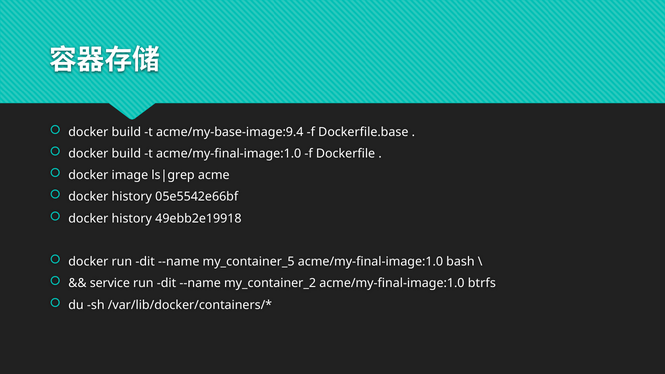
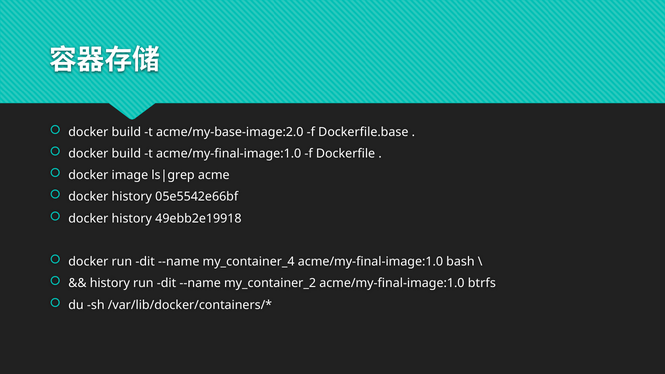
acme/my-base-image:9.4: acme/my-base-image:9.4 -> acme/my-base-image:2.0 (230, 132)
my_container_5: my_container_5 -> my_container_4 (249, 262)
service: service -> history (110, 283)
